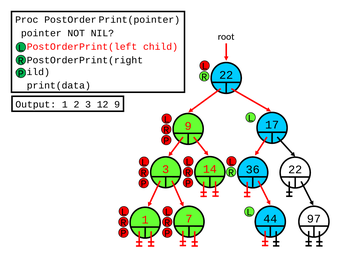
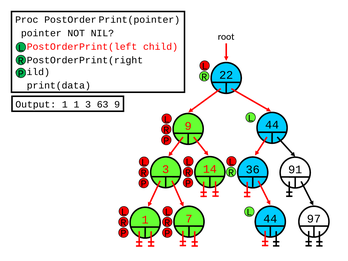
1 2: 2 -> 1 (76, 104)
12: 12 -> 63 (103, 104)
9 17: 17 -> 44 (272, 125)
36 22: 22 -> 91 (295, 170)
